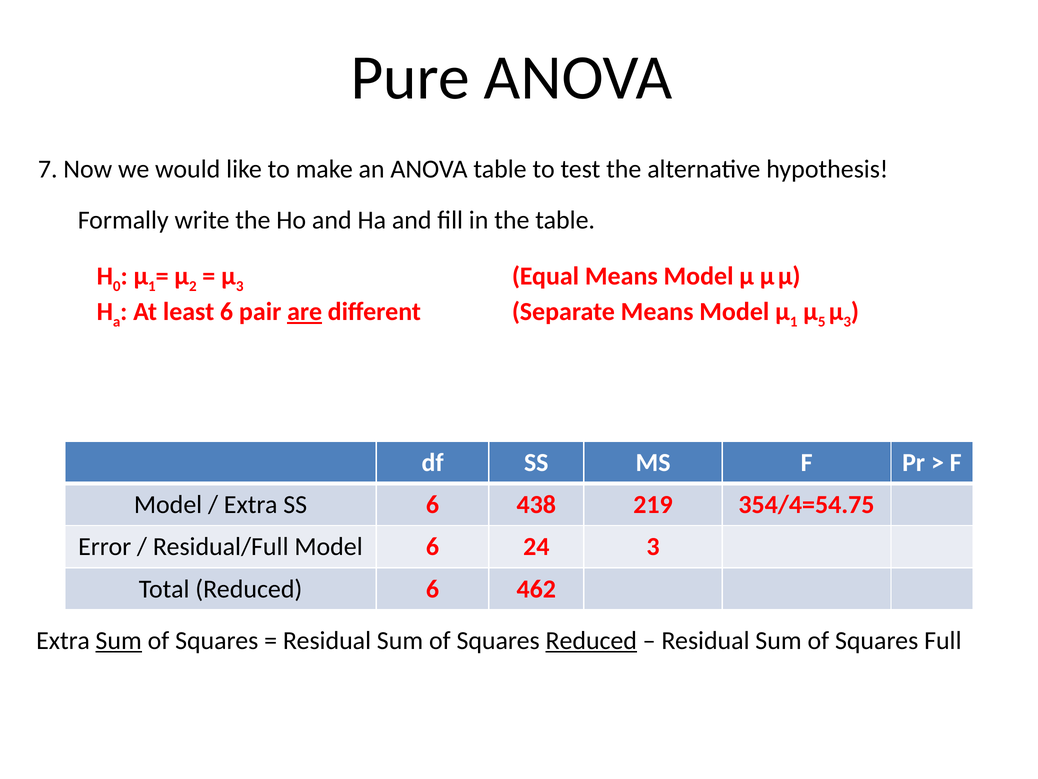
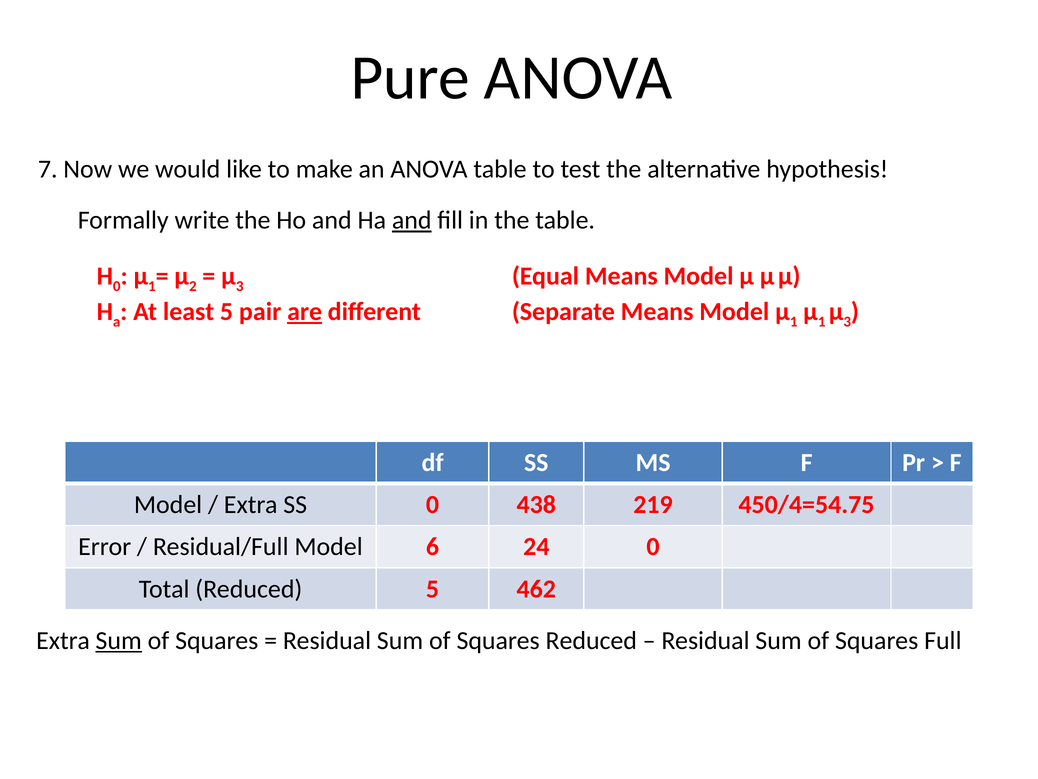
and underline: none -> present (412, 220)
least 6: 6 -> 5 (227, 312)
1 µ 5: 5 -> 1 (822, 322)
SS 6: 6 -> 0 (433, 504)
354/4=54.75: 354/4=54.75 -> 450/4=54.75 (806, 504)
24 3: 3 -> 0 (653, 547)
Reduced 6: 6 -> 5 (433, 589)
Reduced underline: present -> none (591, 640)
